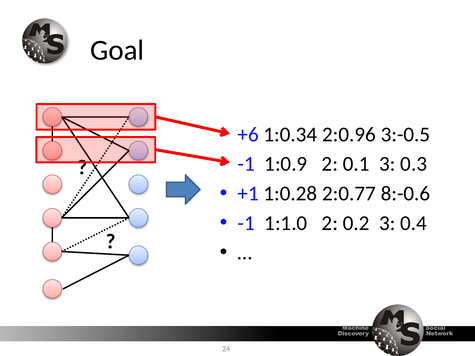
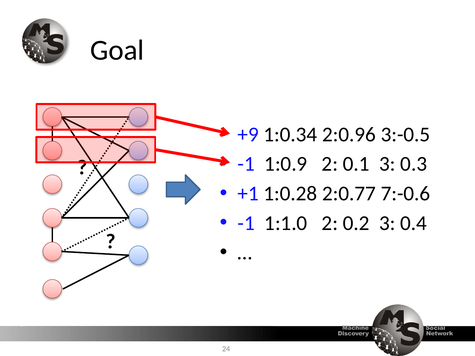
+6: +6 -> +9 (248, 135)
8:-0.6: 8:-0.6 -> 7:-0.6 (405, 194)
